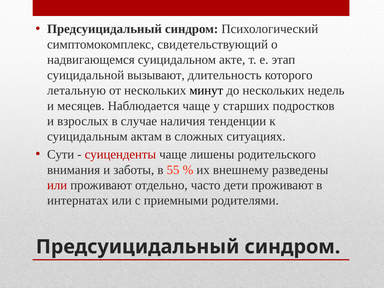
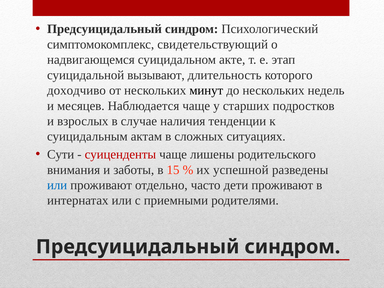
летальную: летальную -> доходчиво (76, 90)
55: 55 -> 15 (173, 170)
внешнему: внешнему -> успешной (241, 170)
или colour: red -> blue (57, 185)
